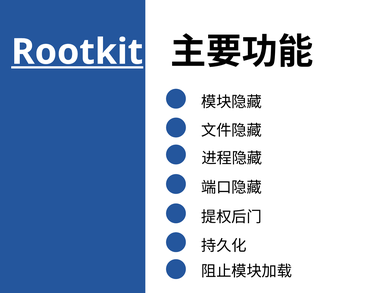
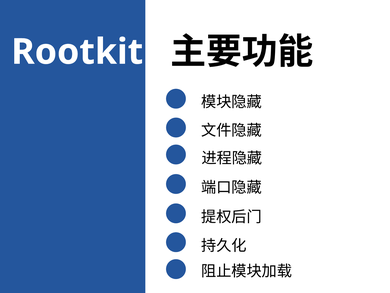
Rootkit underline: present -> none (77, 52)
